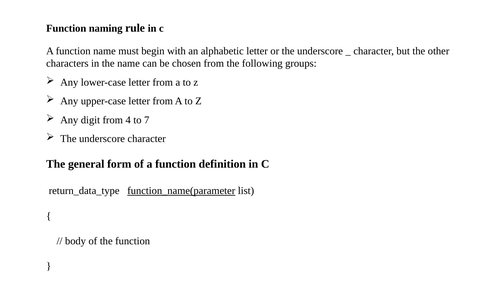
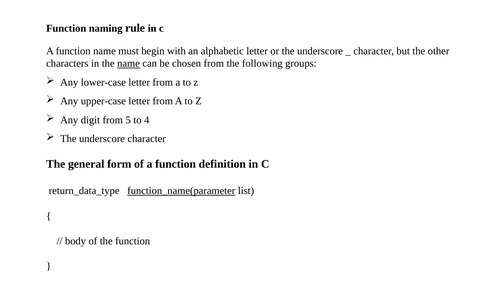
name underline: none -> present (129, 63)
4: 4 -> 5 (128, 120)
7: 7 -> 4 (147, 120)
